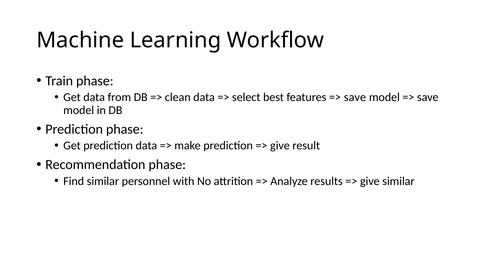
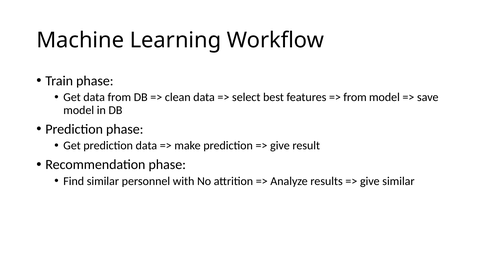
save: save -> from (355, 97)
